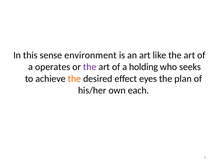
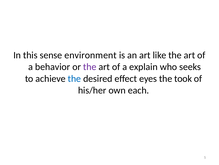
operates: operates -> behavior (53, 67)
holding: holding -> explain (143, 67)
the colour: orange -> blue (74, 78)
plan: plan -> took (183, 78)
